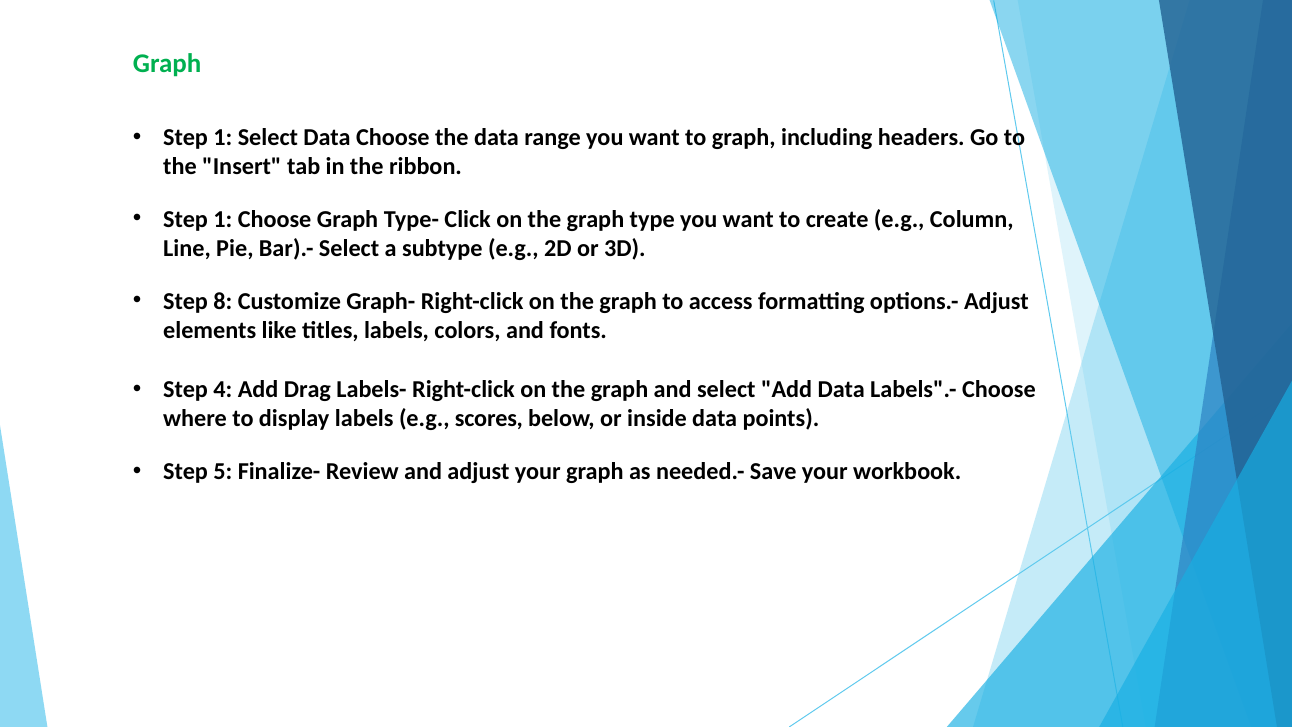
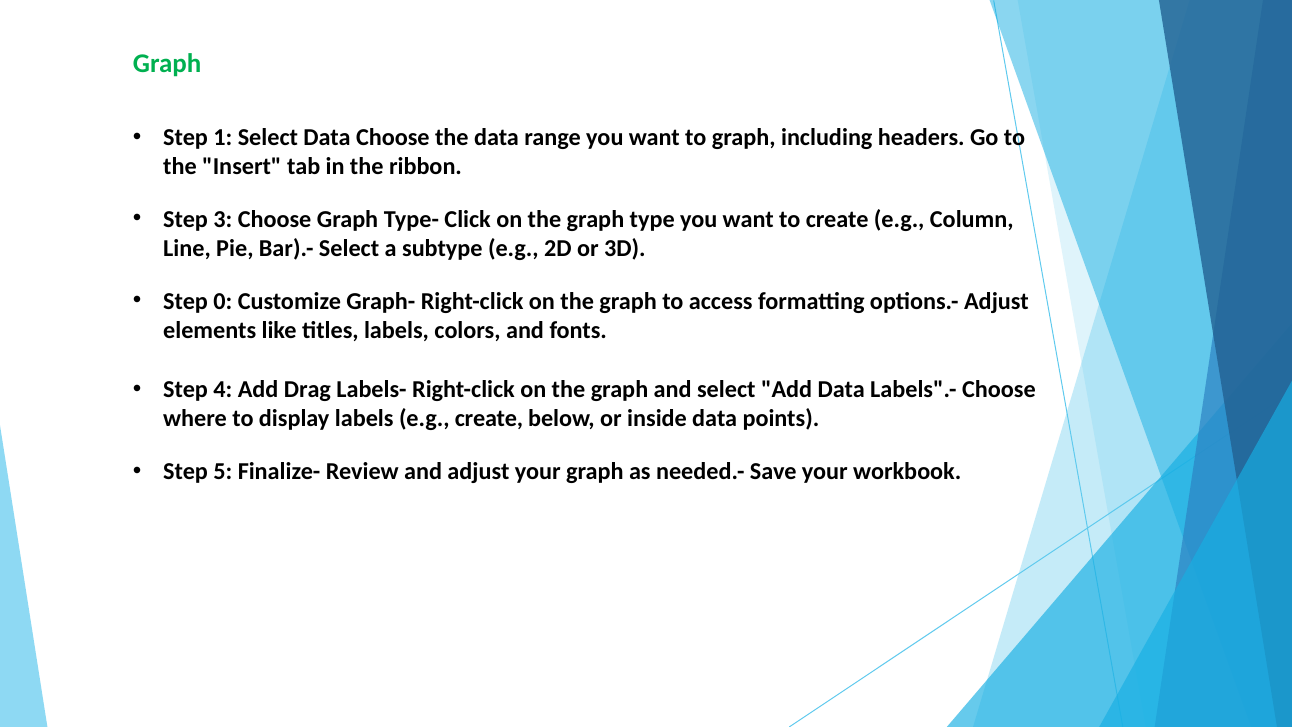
1: 1 -> 3 (223, 219)
8: 8 -> 0 (223, 301)
e.g scores: scores -> create (489, 419)
